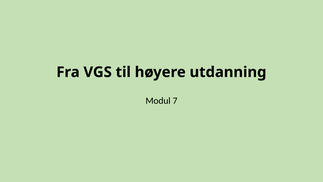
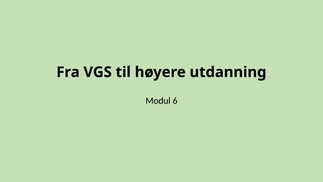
7: 7 -> 6 (175, 101)
